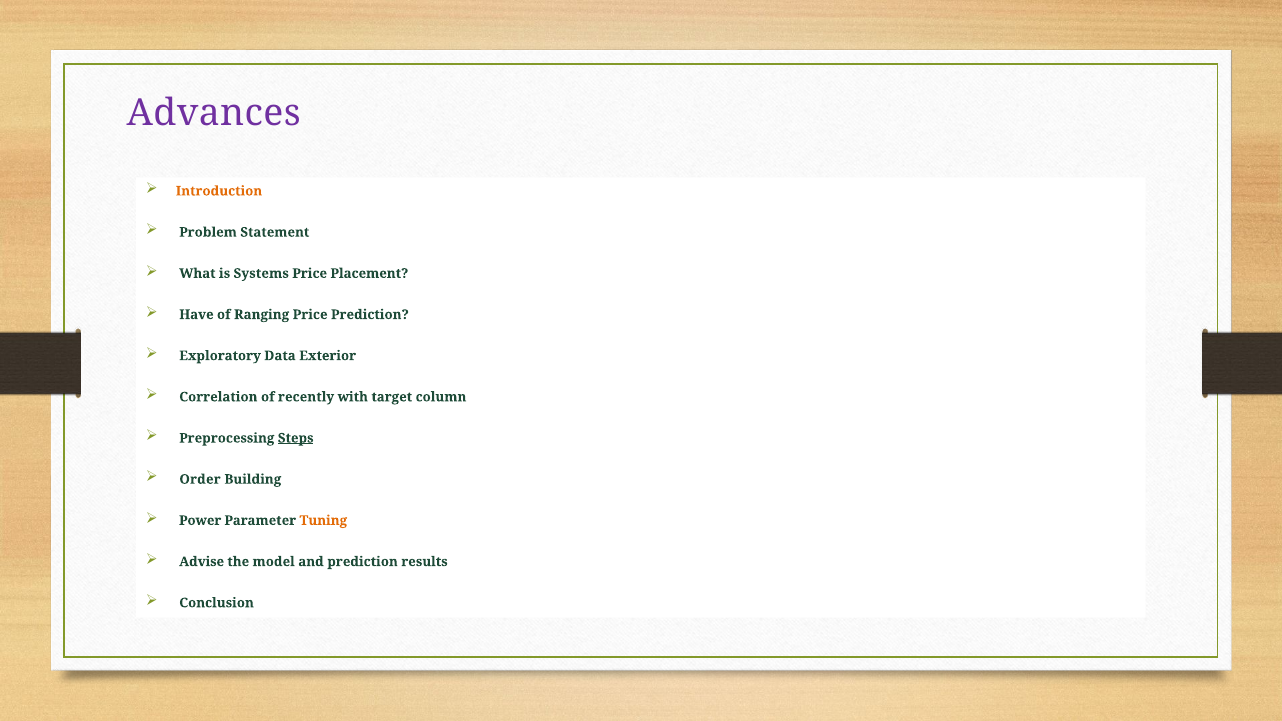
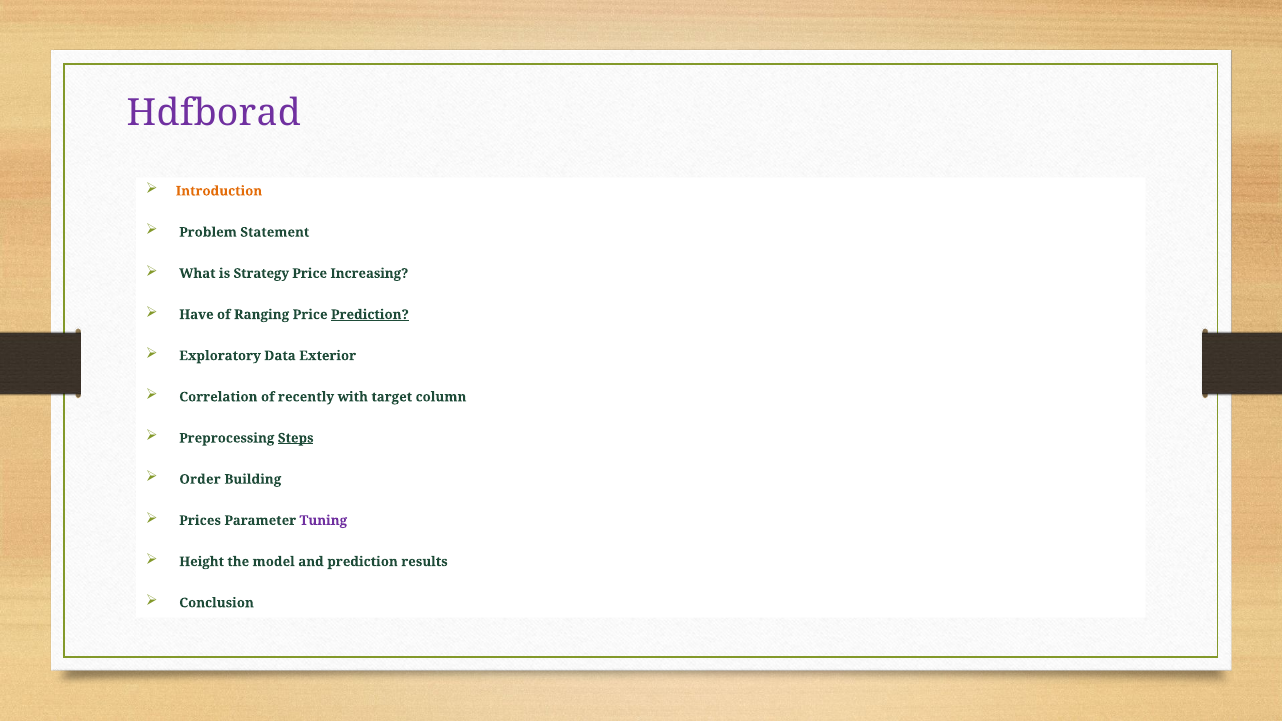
Advances: Advances -> Hdfborad (214, 113)
Systems: Systems -> Strategy (261, 273)
Placement: Placement -> Increasing (369, 273)
Prediction underline: none -> present (370, 315)
Power: Power -> Prices (200, 521)
Tuning colour: orange -> purple (323, 521)
Advise: Advise -> Height (202, 562)
